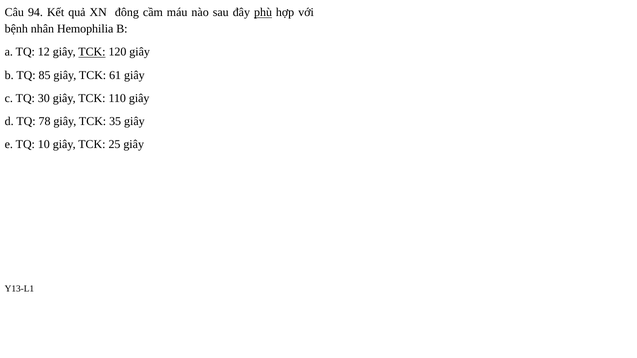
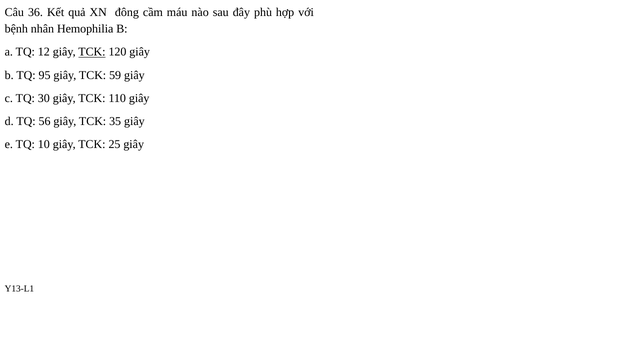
94: 94 -> 36 (35, 12)
phù underline: present -> none (263, 12)
85: 85 -> 95 (45, 75)
61: 61 -> 59 (115, 75)
78: 78 -> 56 (45, 121)
